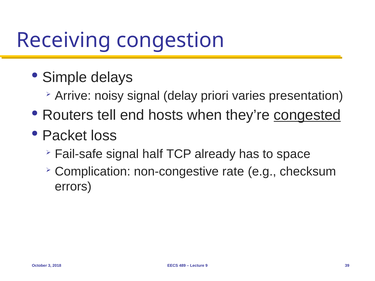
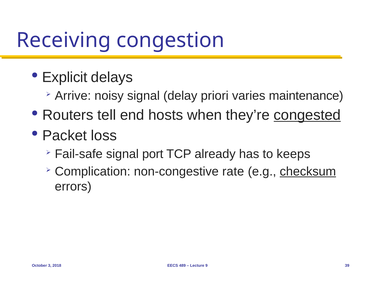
Simple: Simple -> Explicit (65, 77)
presentation: presentation -> maintenance (306, 96)
half: half -> port (153, 154)
space: space -> keeps (294, 154)
checksum underline: none -> present (308, 172)
